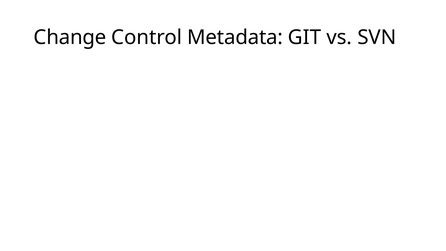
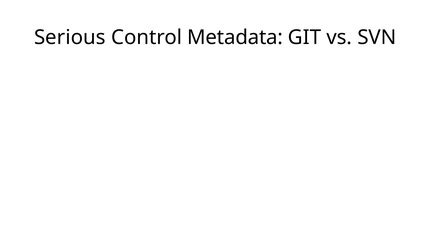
Change: Change -> Serious (70, 37)
